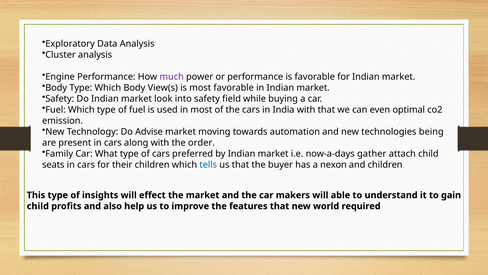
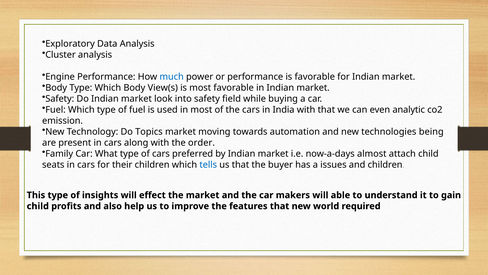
much colour: purple -> blue (172, 77)
optimal: optimal -> analytic (409, 110)
Advise: Advise -> Topics (149, 131)
gather: gather -> almost (372, 153)
nexon: nexon -> issues (333, 164)
